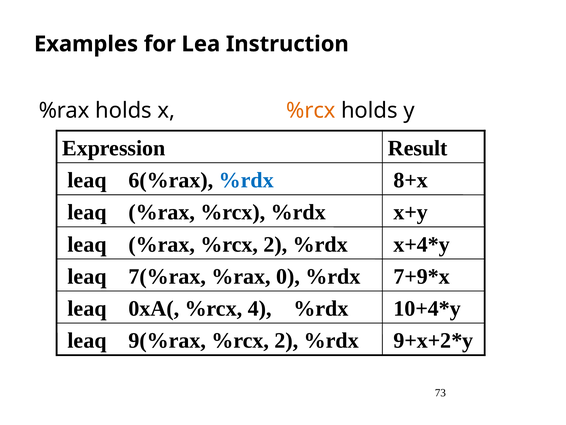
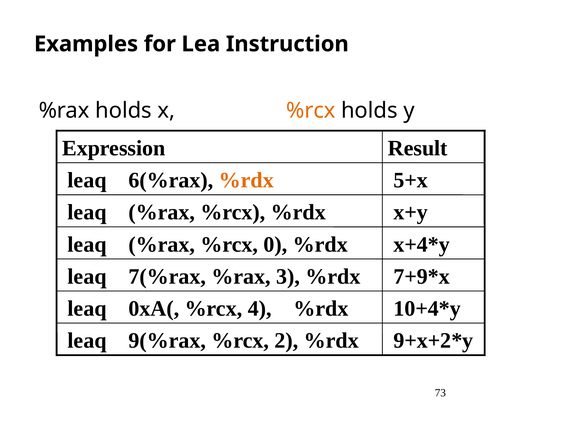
%rdx colour: blue -> orange (246, 180)
8+x: 8+x -> 5+x (411, 180)
%rax %rcx 2: 2 -> 0 (275, 244)
0: 0 -> 3 (288, 276)
